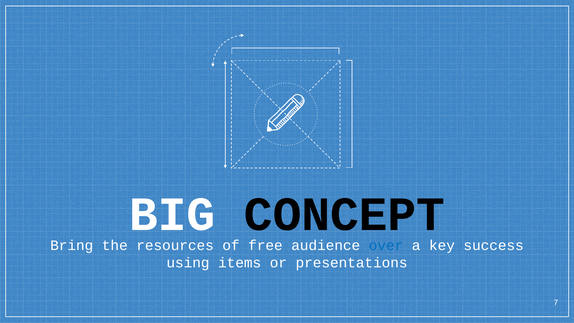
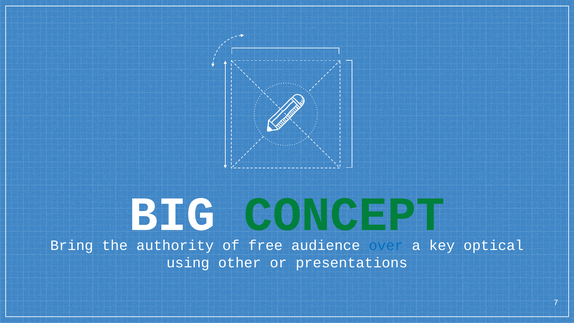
CONCEPT colour: black -> green (344, 214)
resources: resources -> authority (175, 245)
success: success -> optical (494, 245)
items: items -> other (240, 263)
